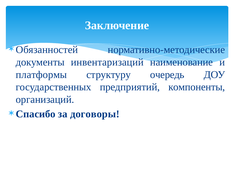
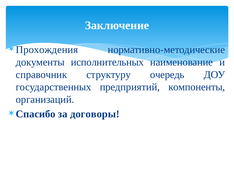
Обязанностей: Обязанностей -> Прохождения (47, 50)
инвентаризаций: инвентаризаций -> исполнительных (107, 62)
платформы: платформы -> справочник (41, 75)
